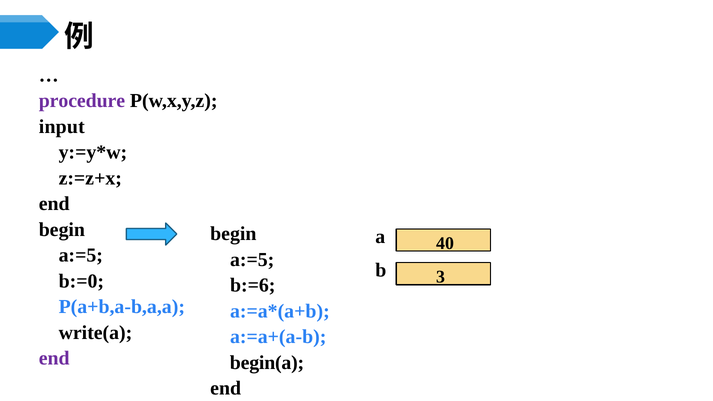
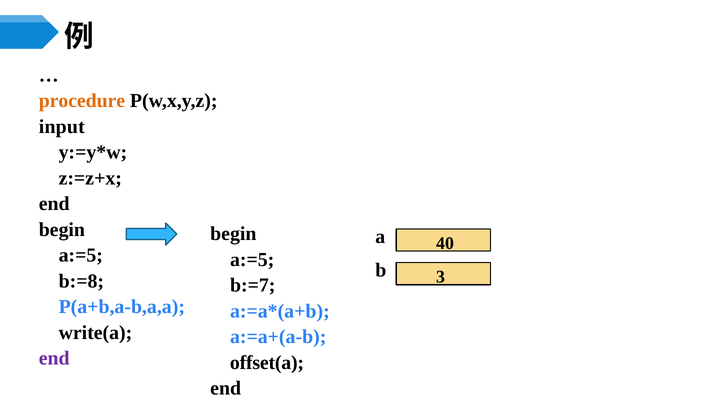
procedure colour: purple -> orange (82, 101)
b:=0: b:=0 -> b:=8 (81, 281)
b:=6: b:=6 -> b:=7 (253, 285)
begin(a: begin(a -> offset(a (267, 363)
